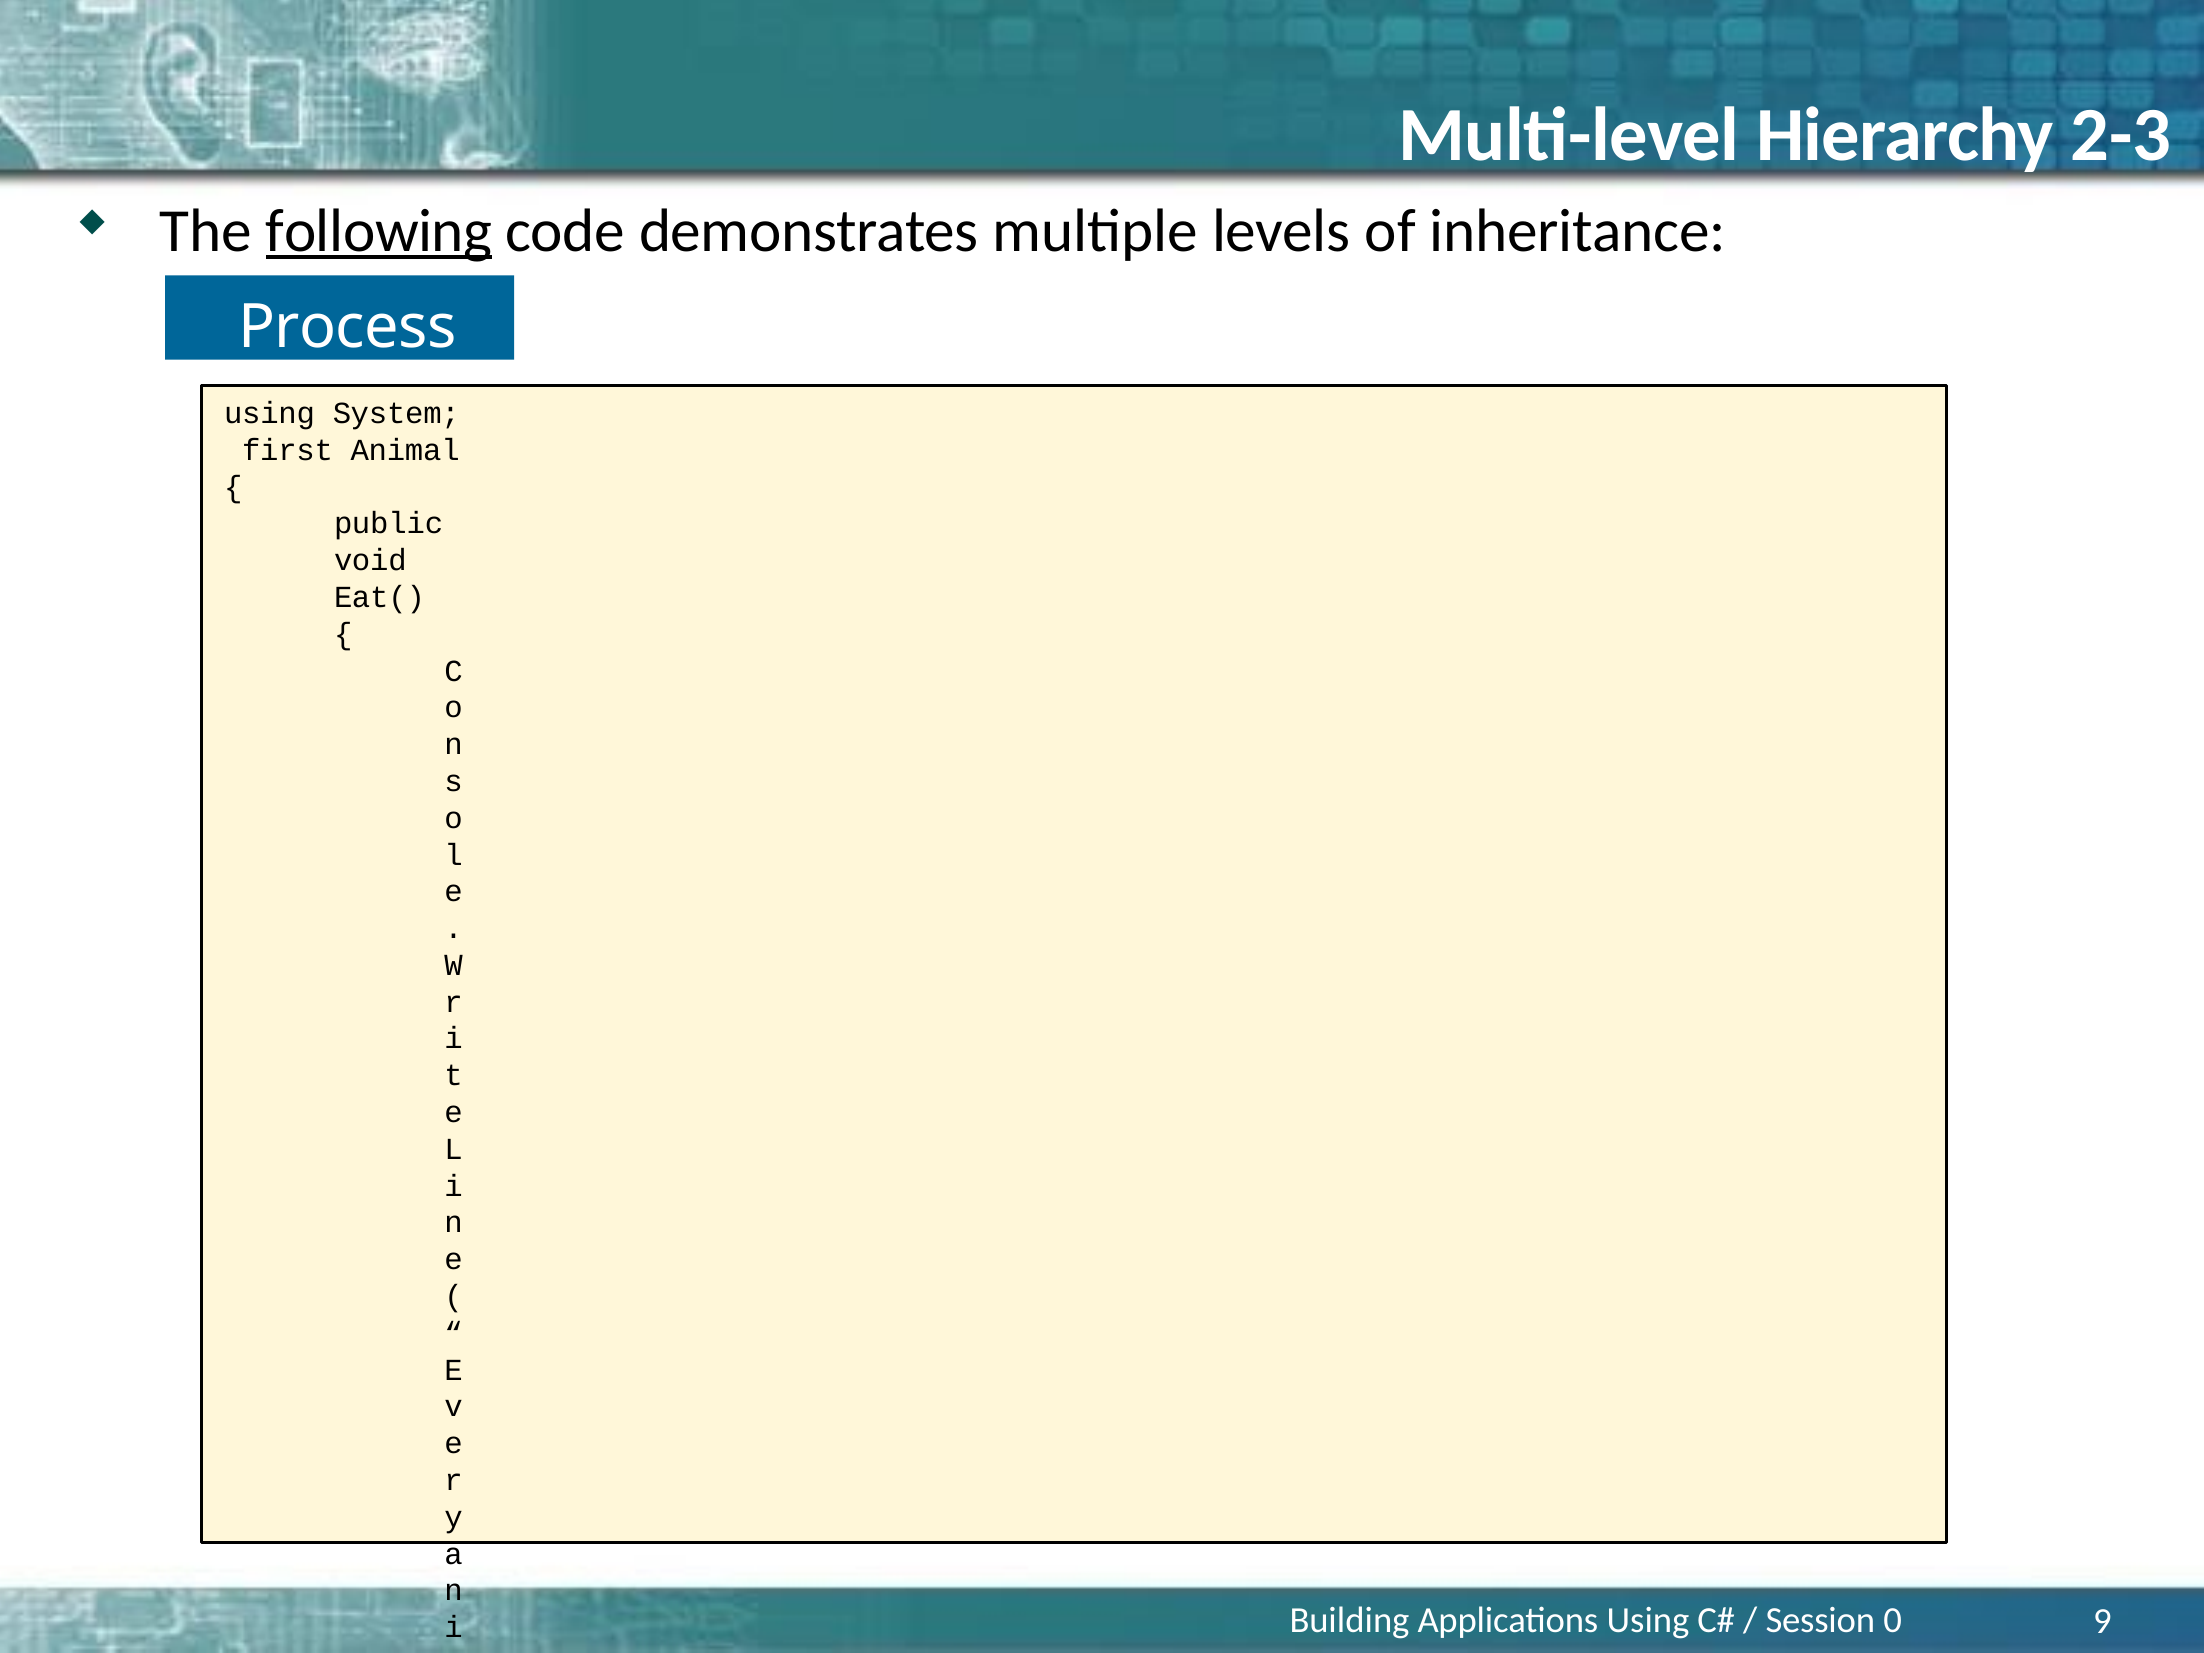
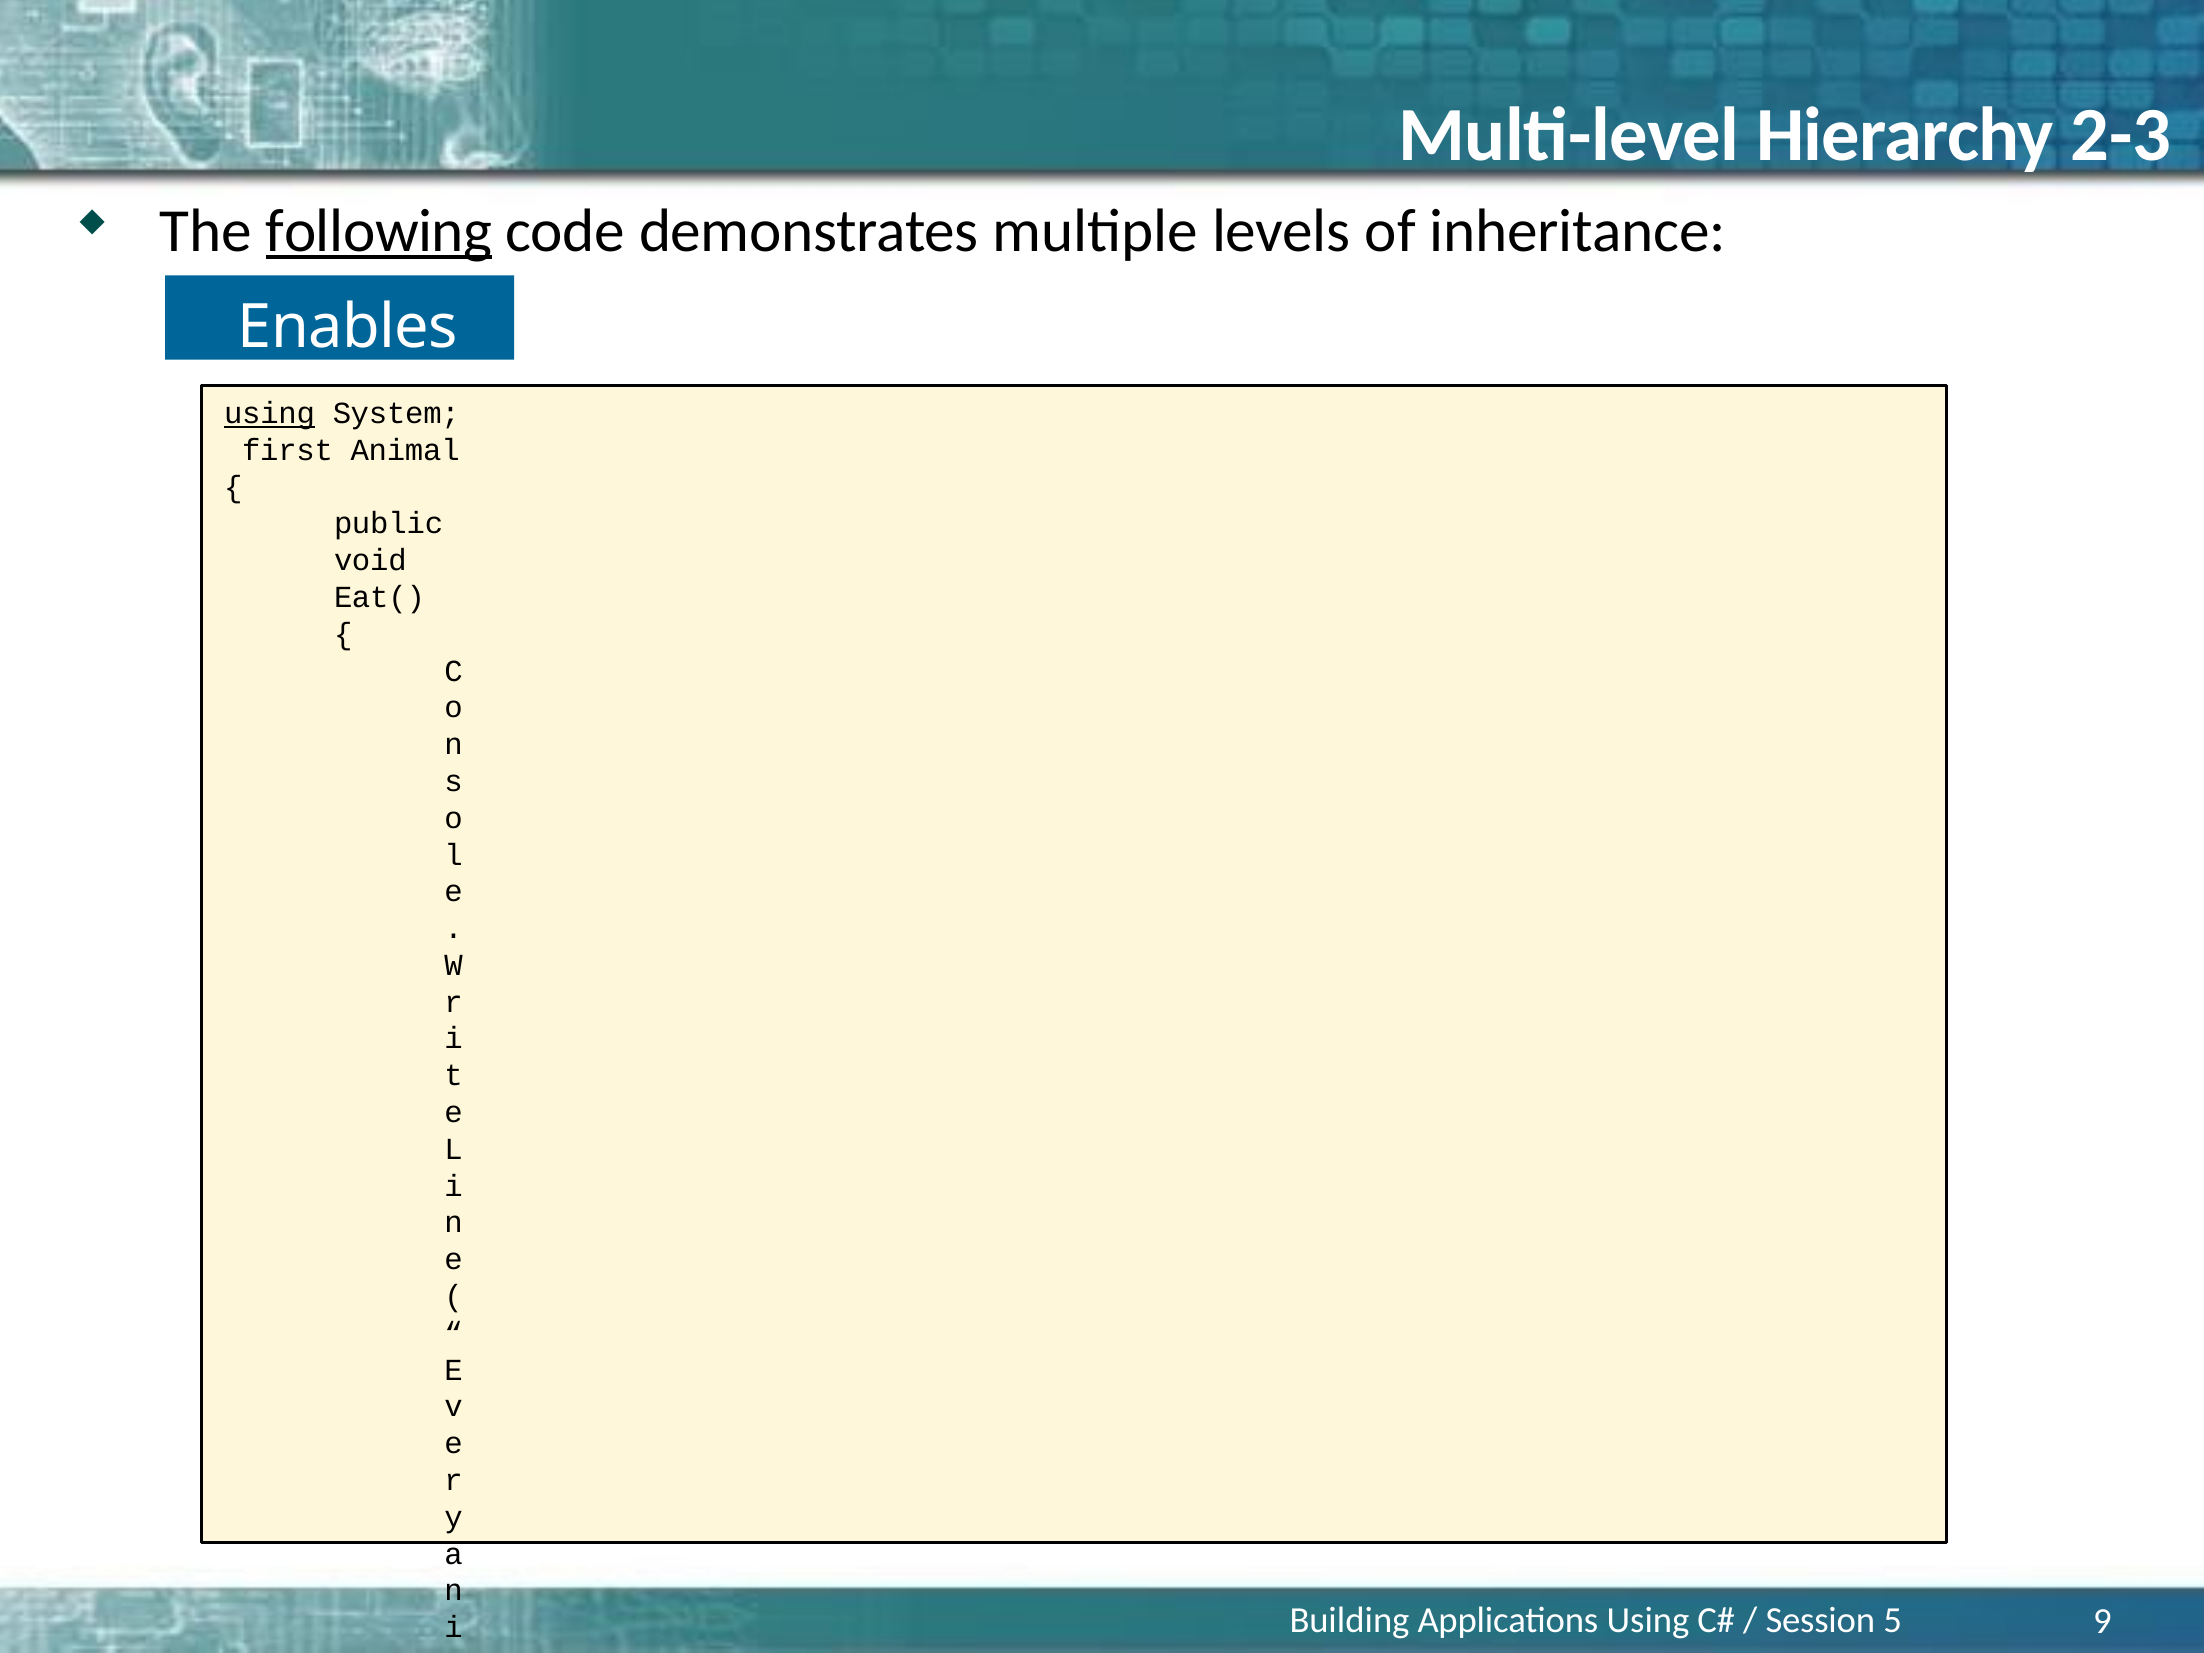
Process: Process -> Enables (348, 327)
using underline: none -> present (270, 413)
0: 0 -> 5 (1893, 1620)
